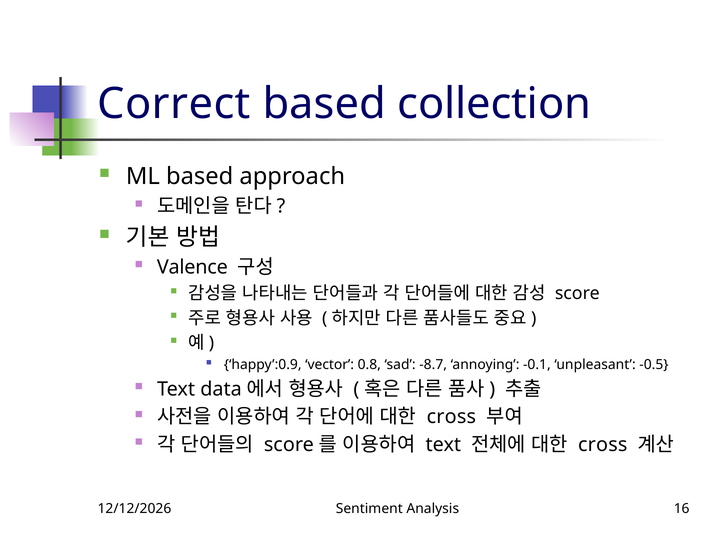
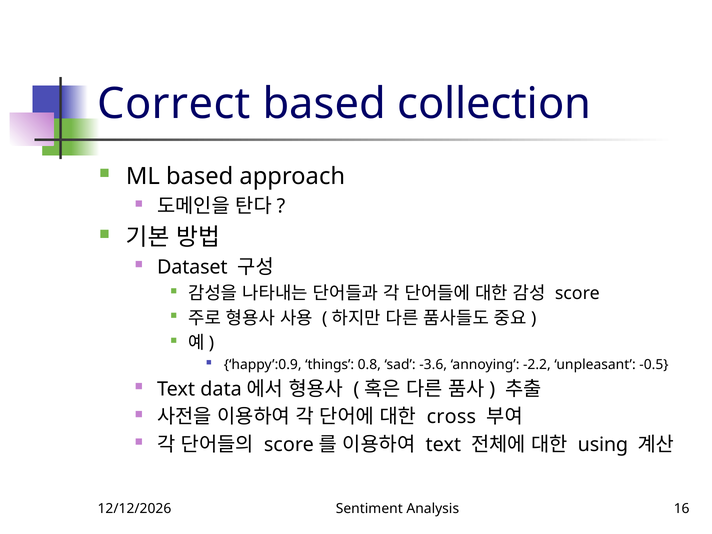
Valence: Valence -> Dataset (192, 267)
vector: vector -> things (330, 365)
-8.7: -8.7 -> -3.6 (433, 365)
-0.1: -0.1 -> -2.2 (537, 365)
cross: cross -> using (603, 445)
